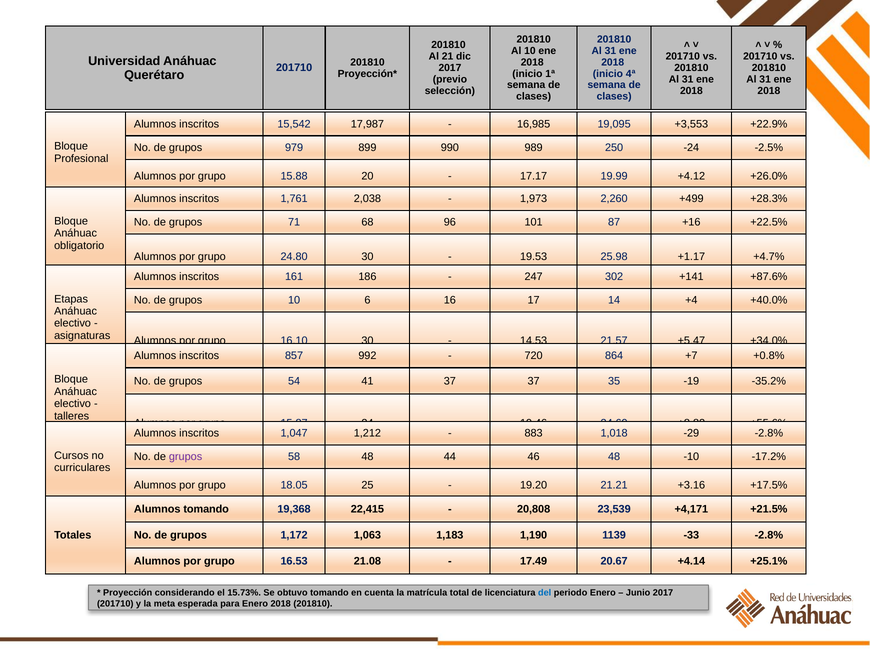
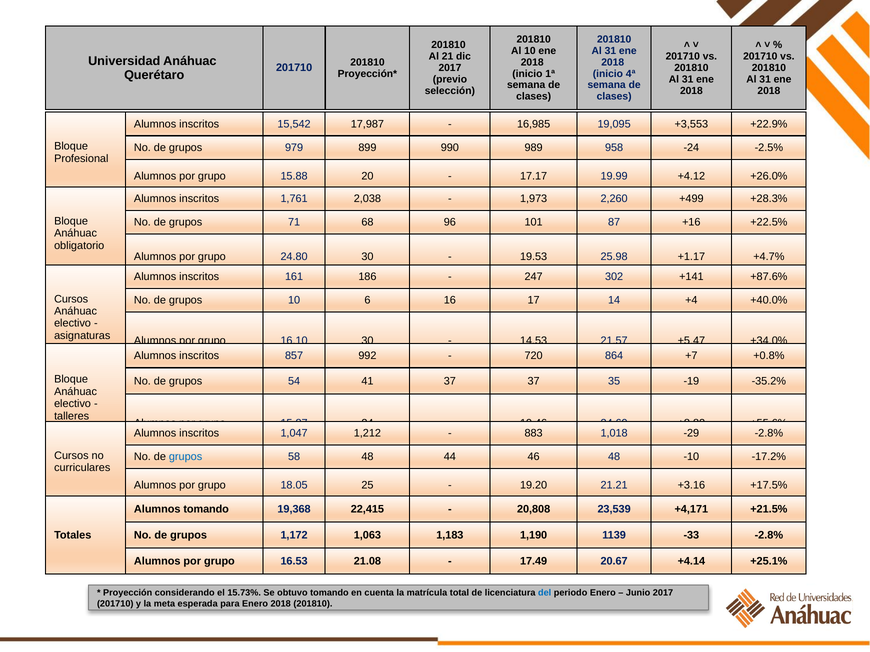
250: 250 -> 958 (614, 148)
Etapas: Etapas -> Cursos (71, 299)
grupos colour: purple -> blue (186, 457)
